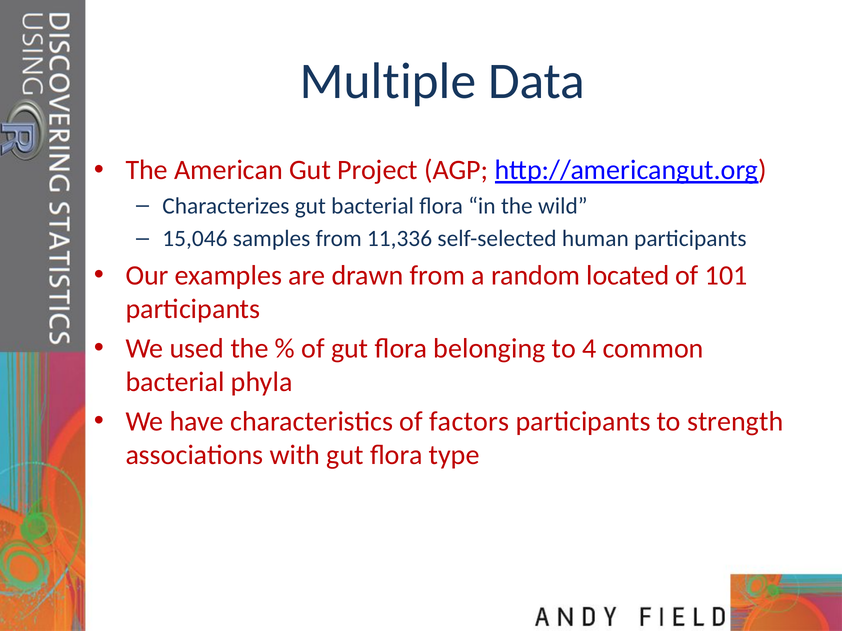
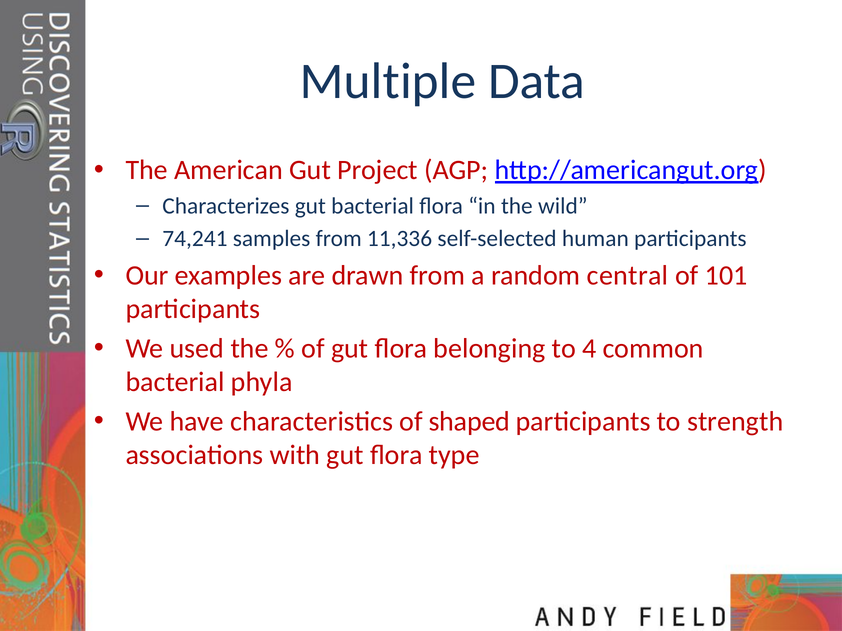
15,046: 15,046 -> 74,241 (195, 239)
located: located -> central (628, 276)
factors: factors -> shaped (469, 422)
